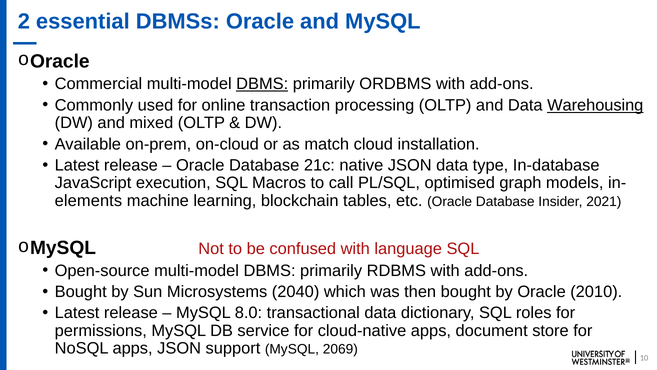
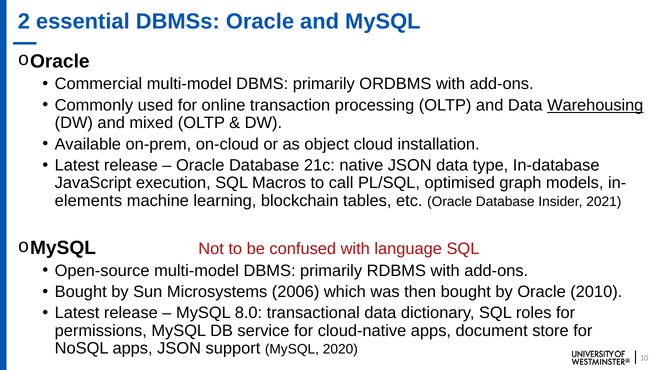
DBMS underline: present -> none (262, 84)
match: match -> object (327, 144)
2040: 2040 -> 2006 (296, 292)
2069: 2069 -> 2020 (340, 349)
